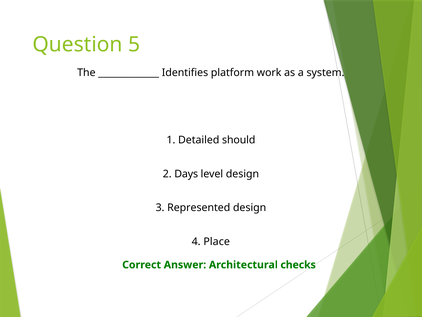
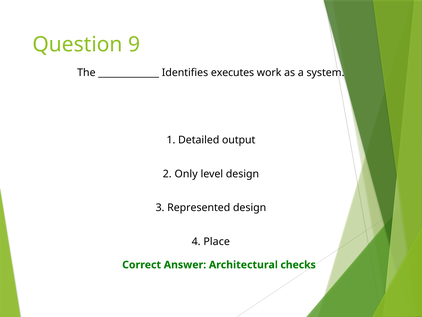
5: 5 -> 9 (134, 44)
platform: platform -> executes (233, 72)
should: should -> output (239, 140)
Days: Days -> Only (186, 174)
